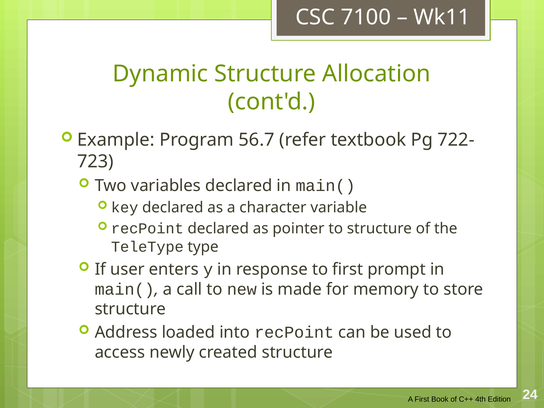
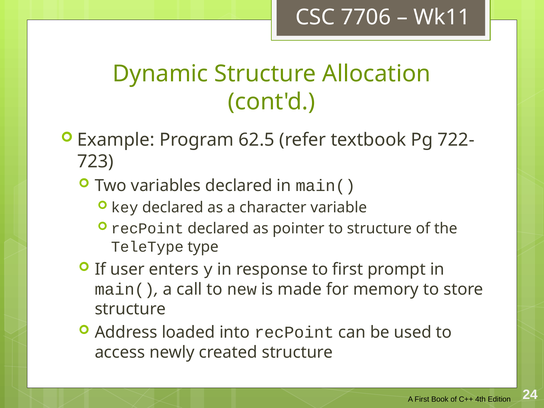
7100: 7100 -> 7706 (366, 17)
56.7: 56.7 -> 62.5 (257, 140)
